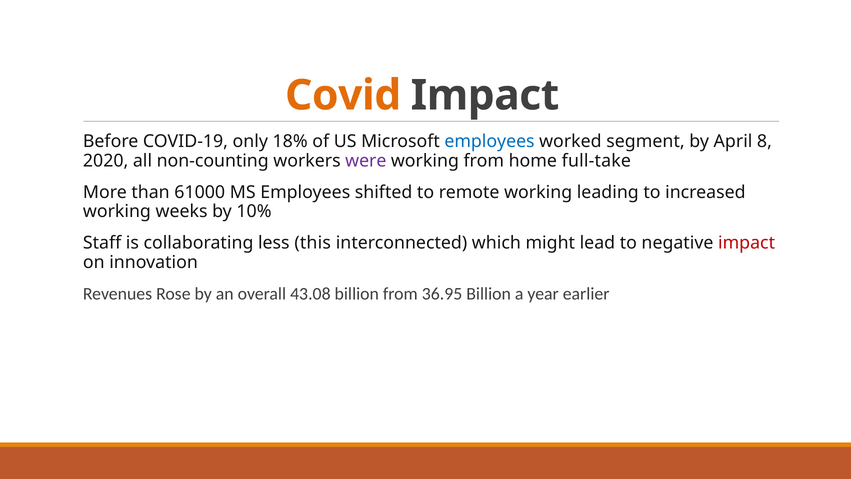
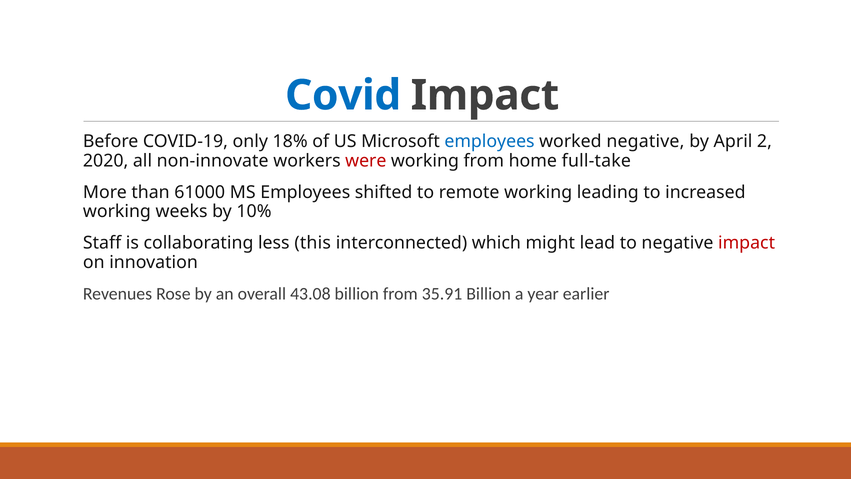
Covid colour: orange -> blue (343, 95)
worked segment: segment -> negative (645, 141)
8: 8 -> 2 (764, 141)
non-counting: non-counting -> non-innovate (213, 161)
were colour: purple -> red (366, 161)
36.95: 36.95 -> 35.91 (442, 294)
